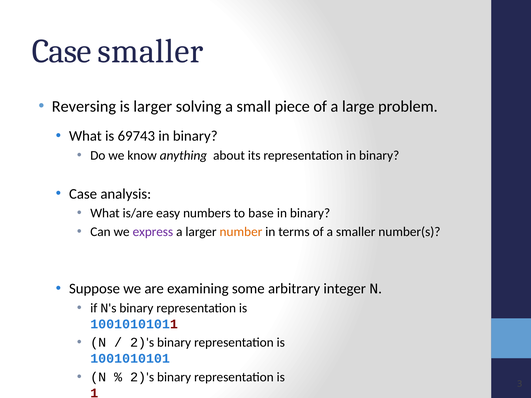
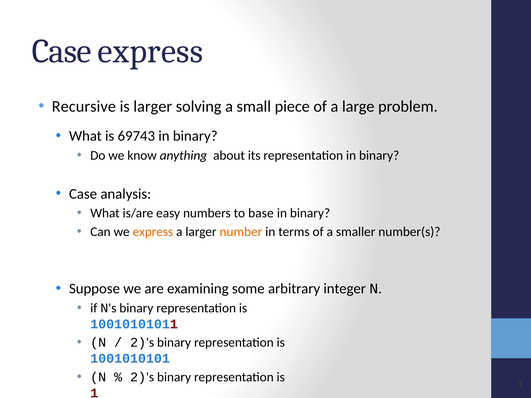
Case smaller: smaller -> express (150, 51)
Reversing: Reversing -> Recursive (84, 106)
express colour: purple -> orange (153, 232)
